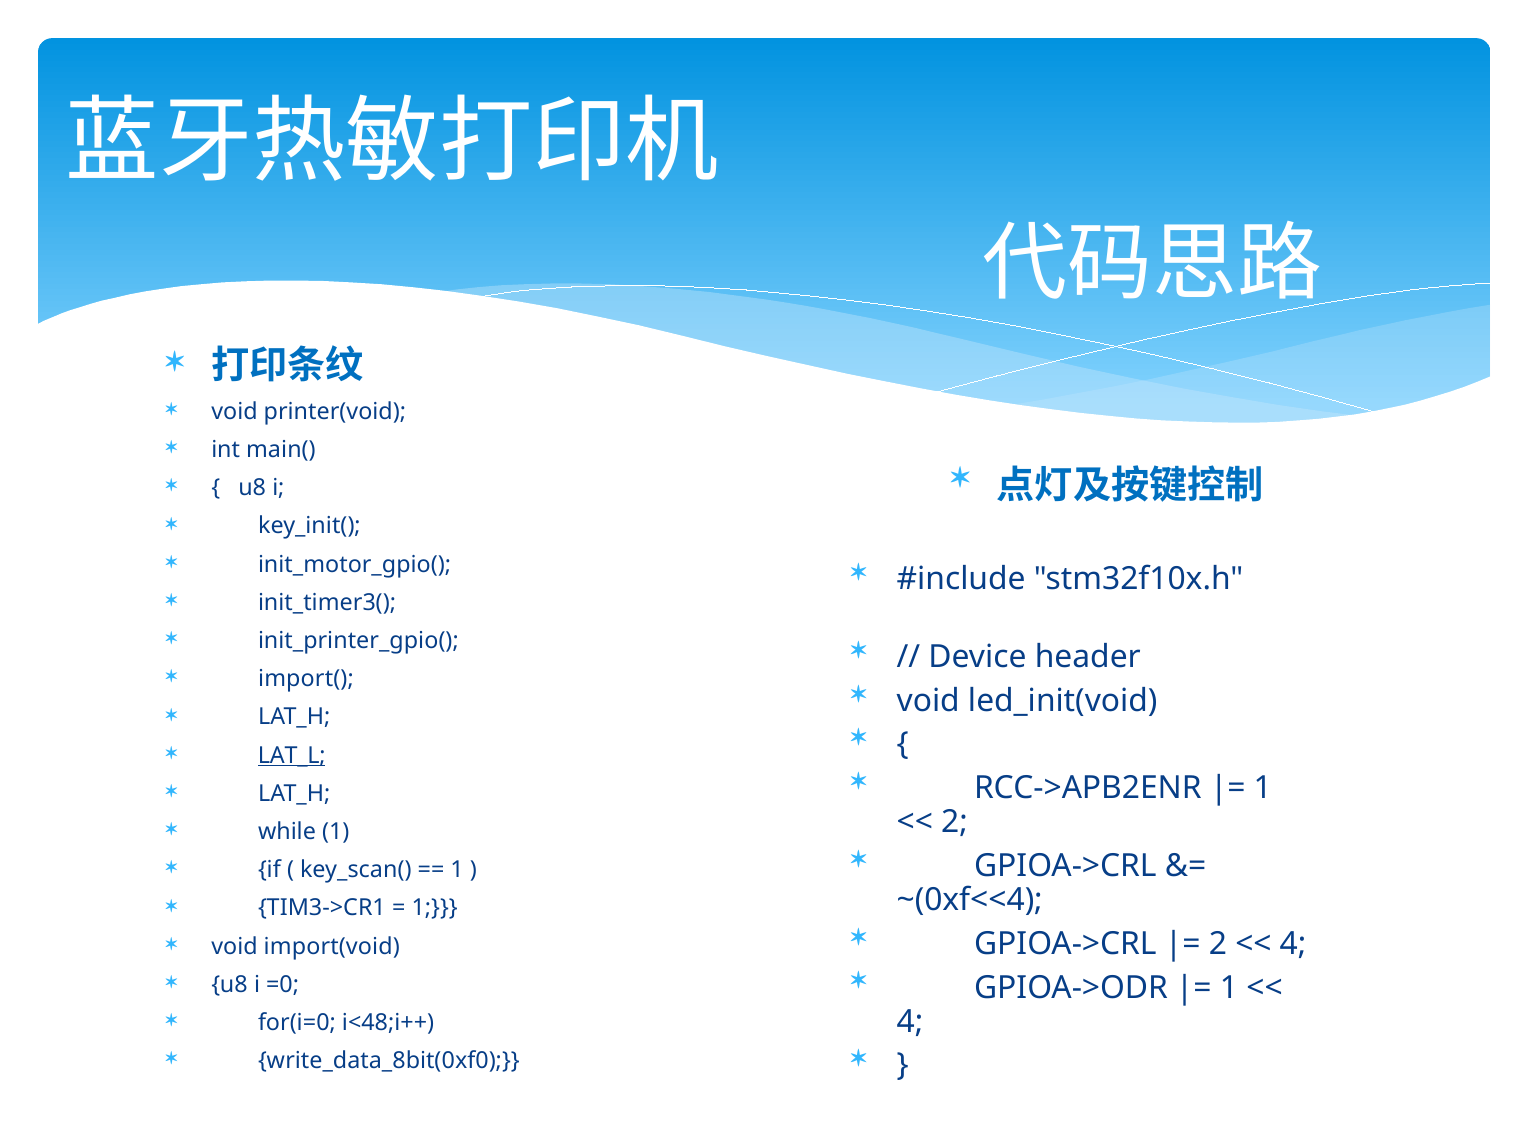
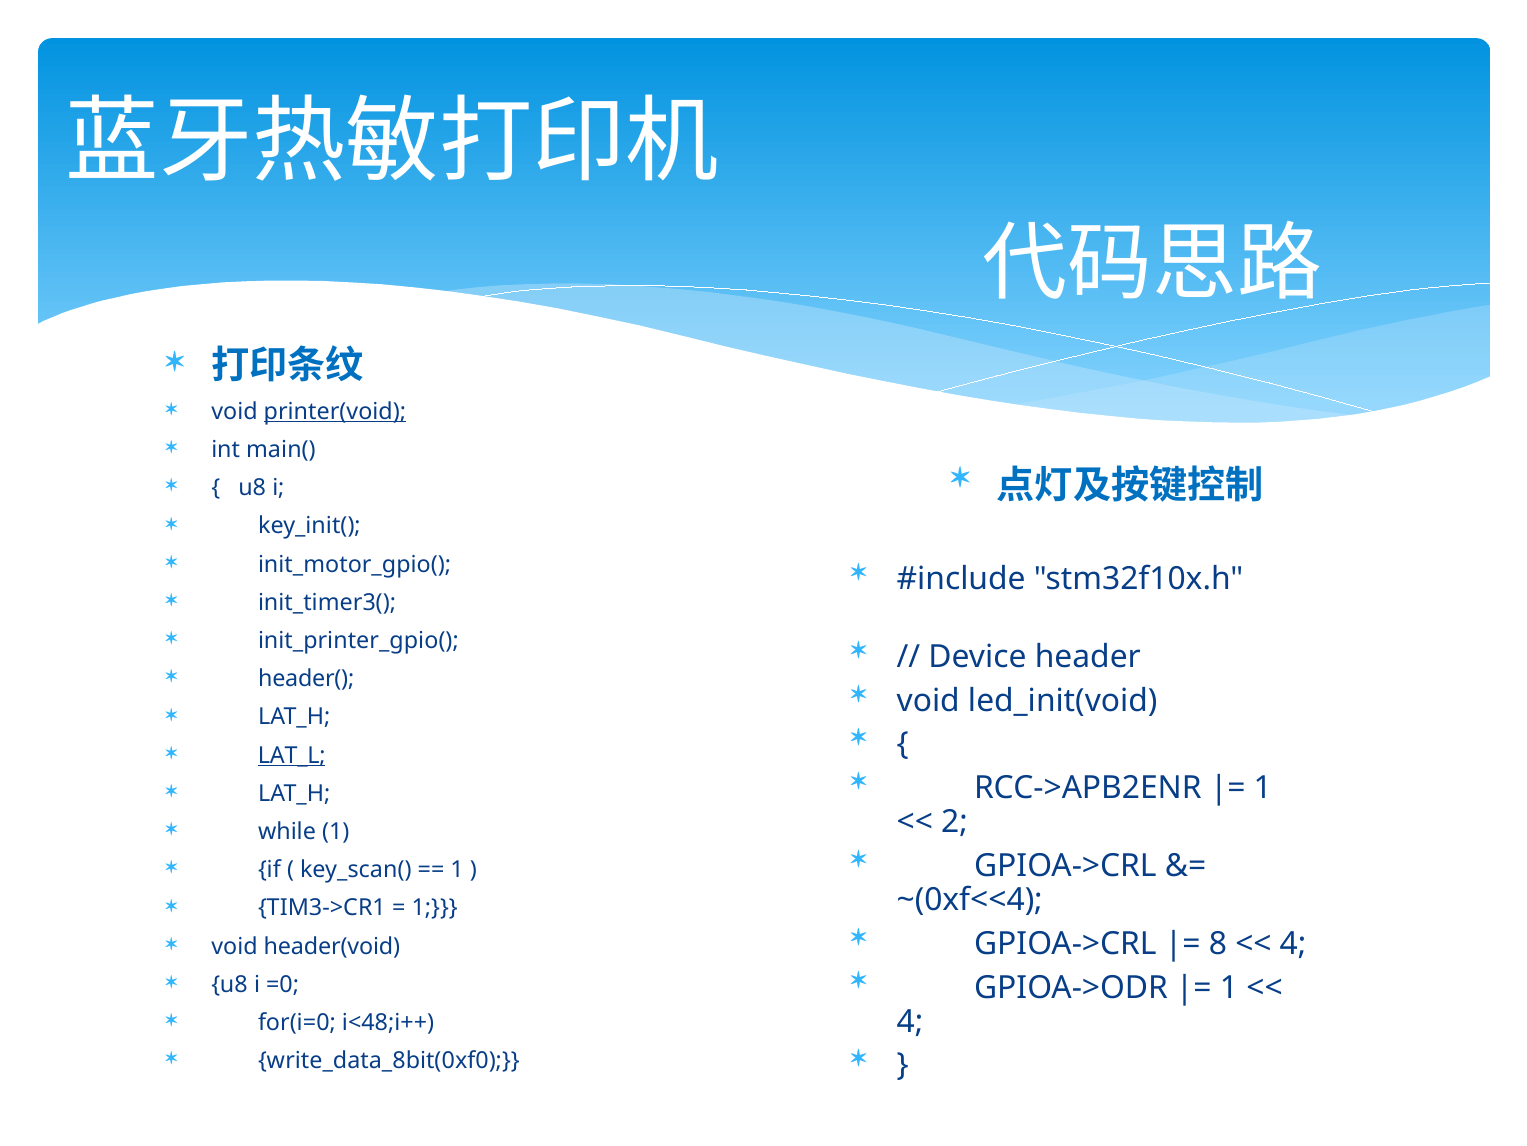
printer(void underline: none -> present (335, 411)
import(: import( -> header( (306, 679)
2: 2 -> 8 (1218, 943)
import(void: import(void -> header(void (332, 946)
